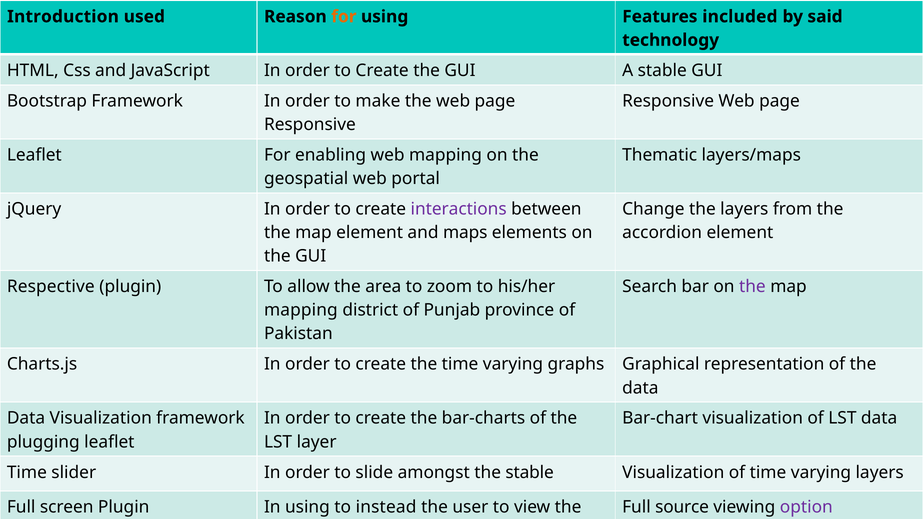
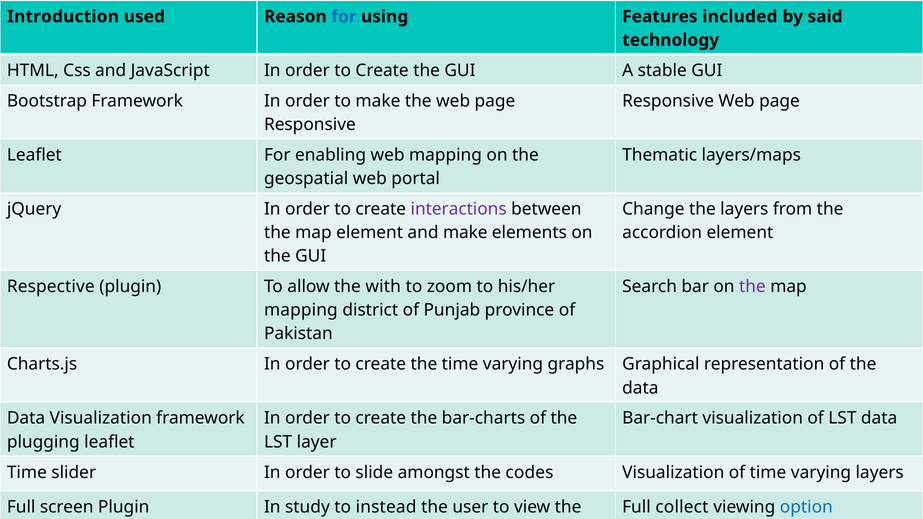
for colour: orange -> blue (344, 17)
and maps: maps -> make (465, 233)
area: area -> with (383, 287)
the stable: stable -> codes (529, 472)
In using: using -> study (307, 507)
source: source -> collect (682, 507)
option colour: purple -> blue (806, 507)
